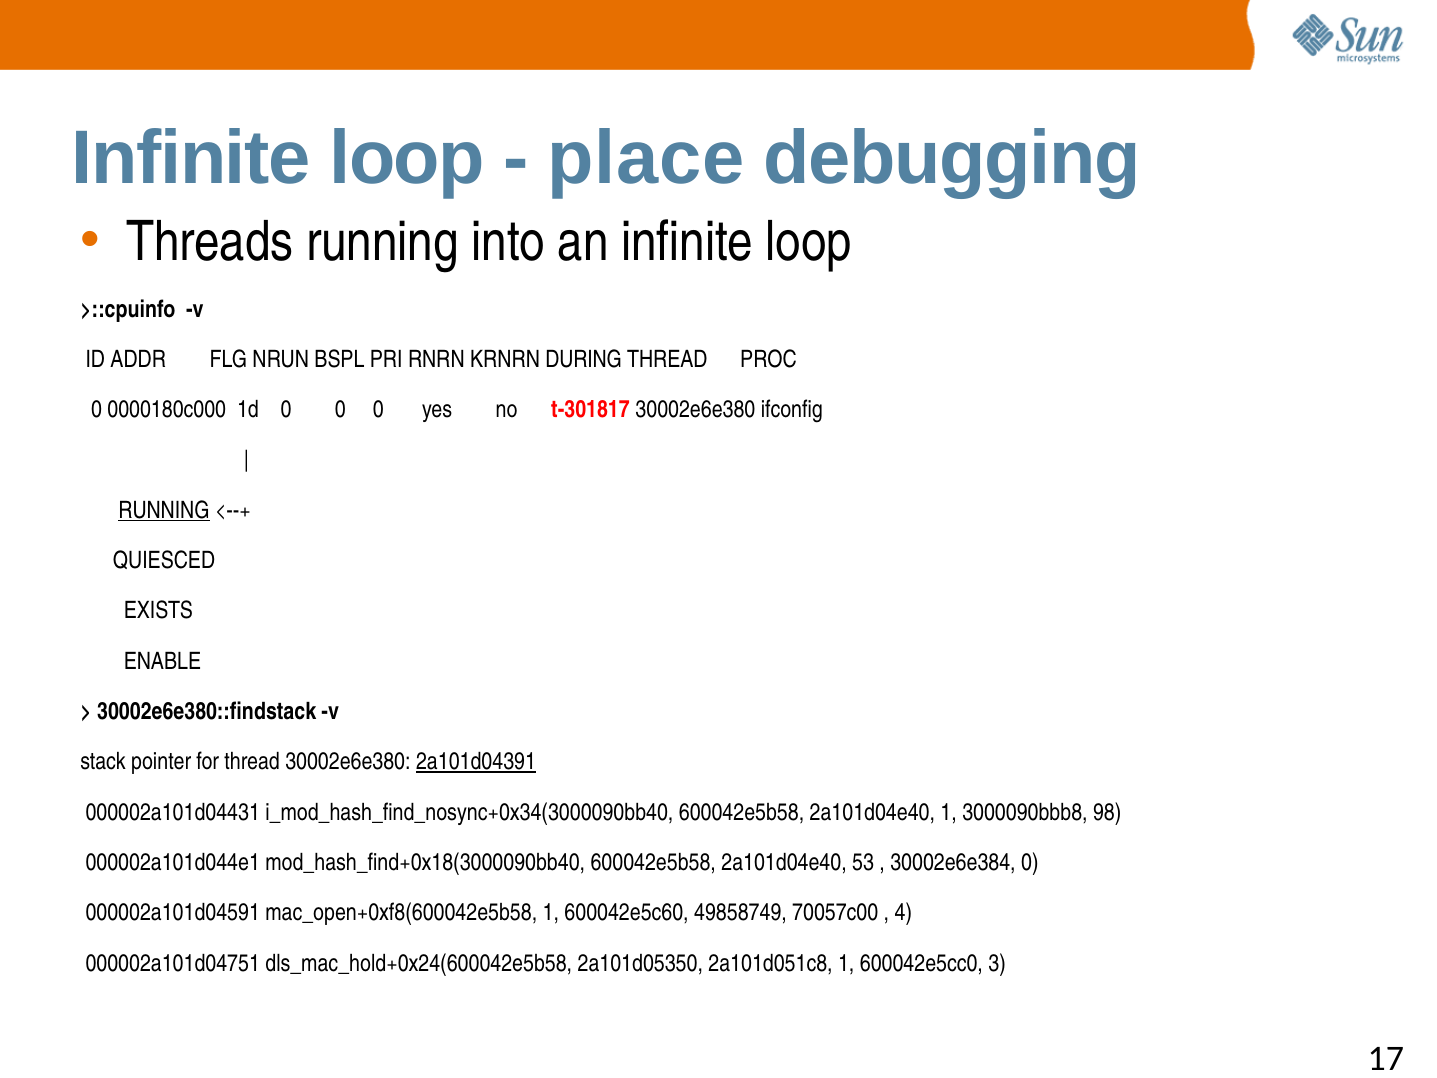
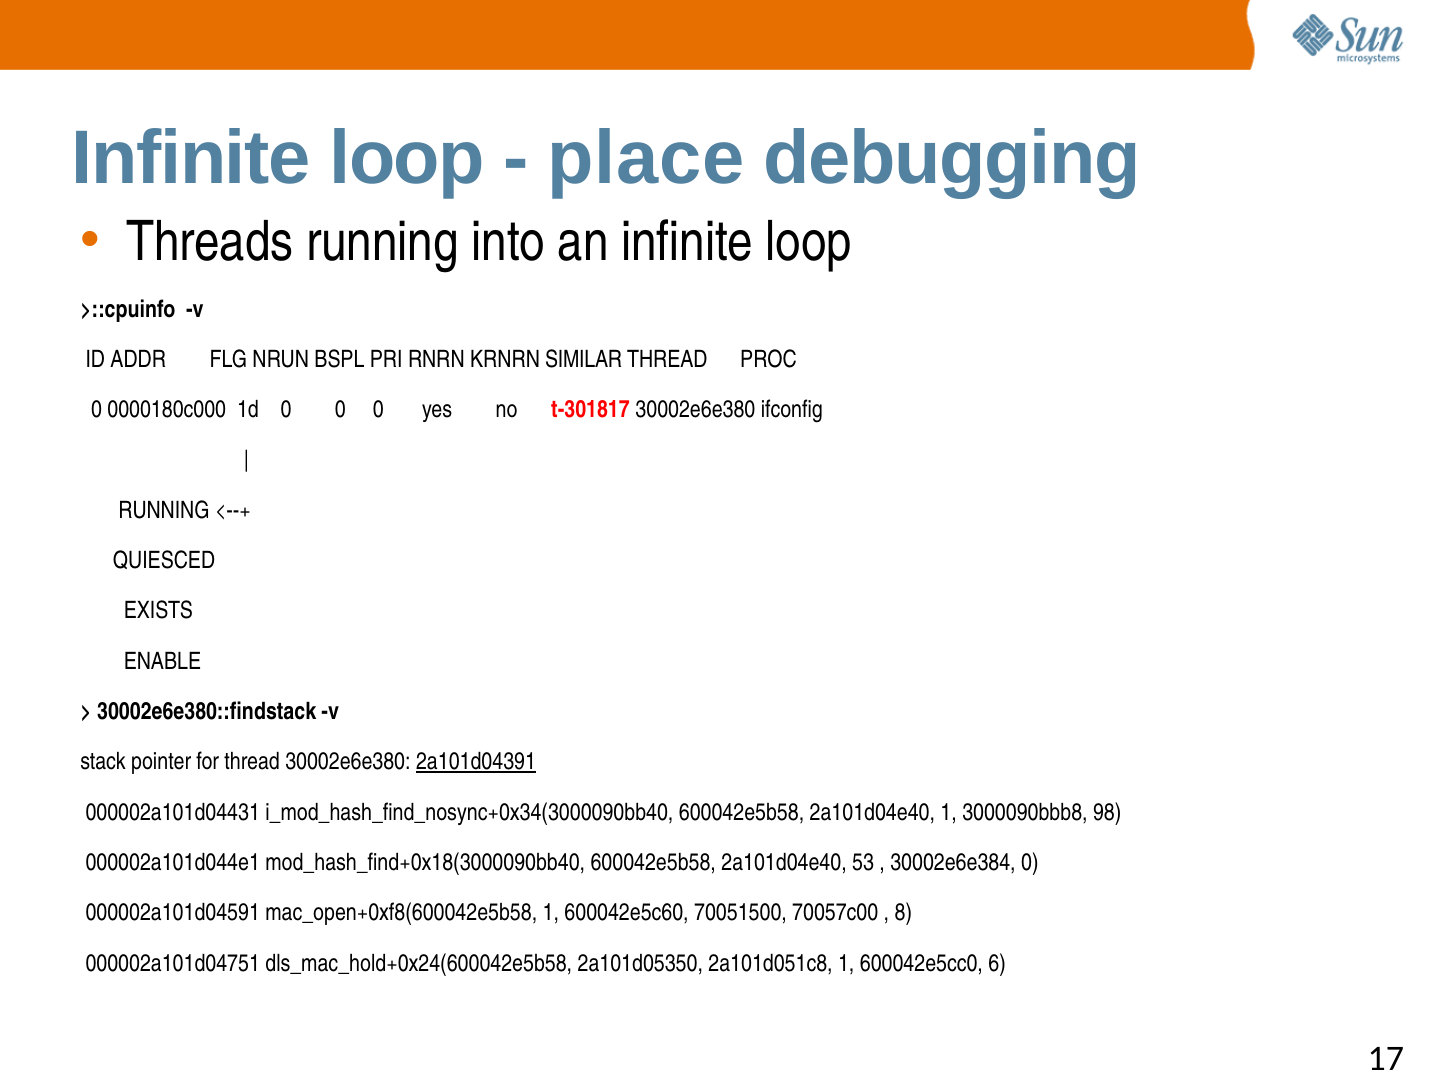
DURING: DURING -> SIMILAR (584, 359)
RUNNING underline: present -> none (164, 510)
49858749: 49858749 -> 70051500 (741, 913)
4: 4 -> 8 (903, 913)
3: 3 -> 6 (997, 963)
